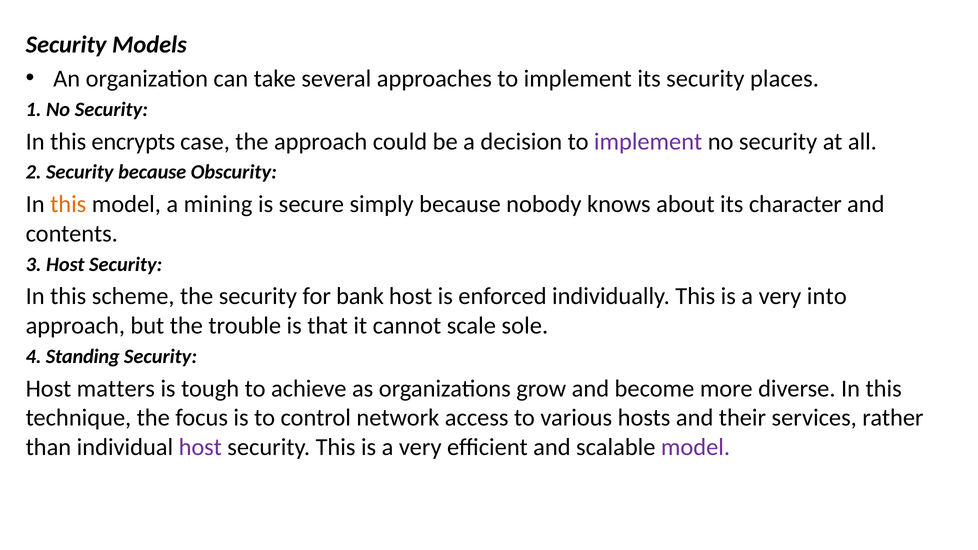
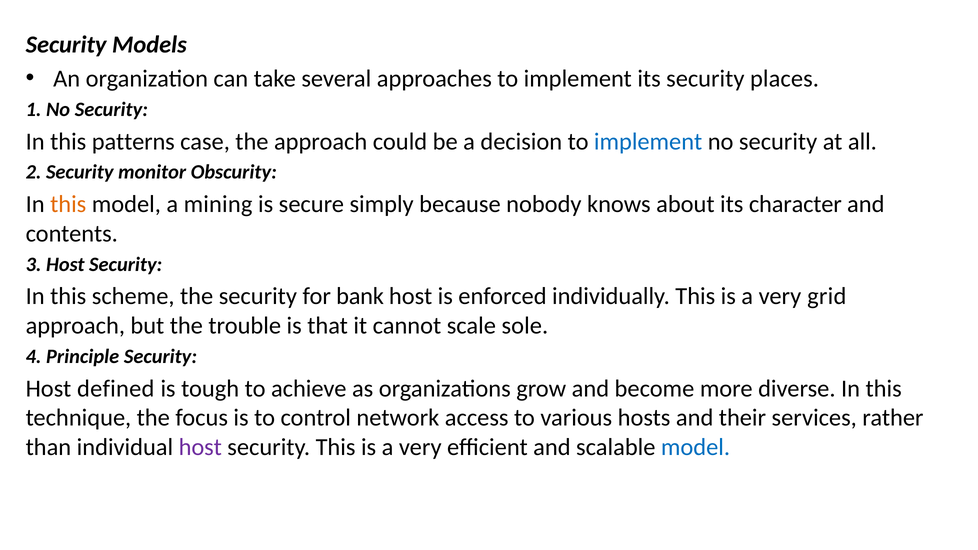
encrypts: encrypts -> patterns (133, 142)
implement colour: purple -> blue (648, 142)
Security because: because -> monitor (152, 172)
into: into -> grid (827, 296)
Standing: Standing -> Principle (83, 356)
matters: matters -> defined (116, 389)
model colour: purple -> blue (696, 447)
